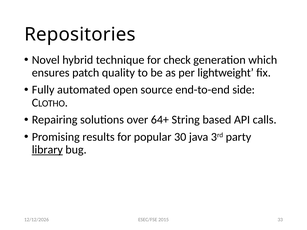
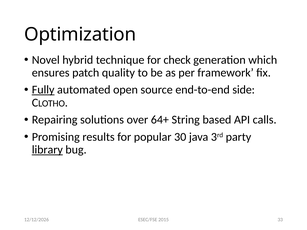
Repositories: Repositories -> Optimization (80, 34)
lightweight: lightweight -> framework (226, 73)
Fully underline: none -> present (43, 90)
